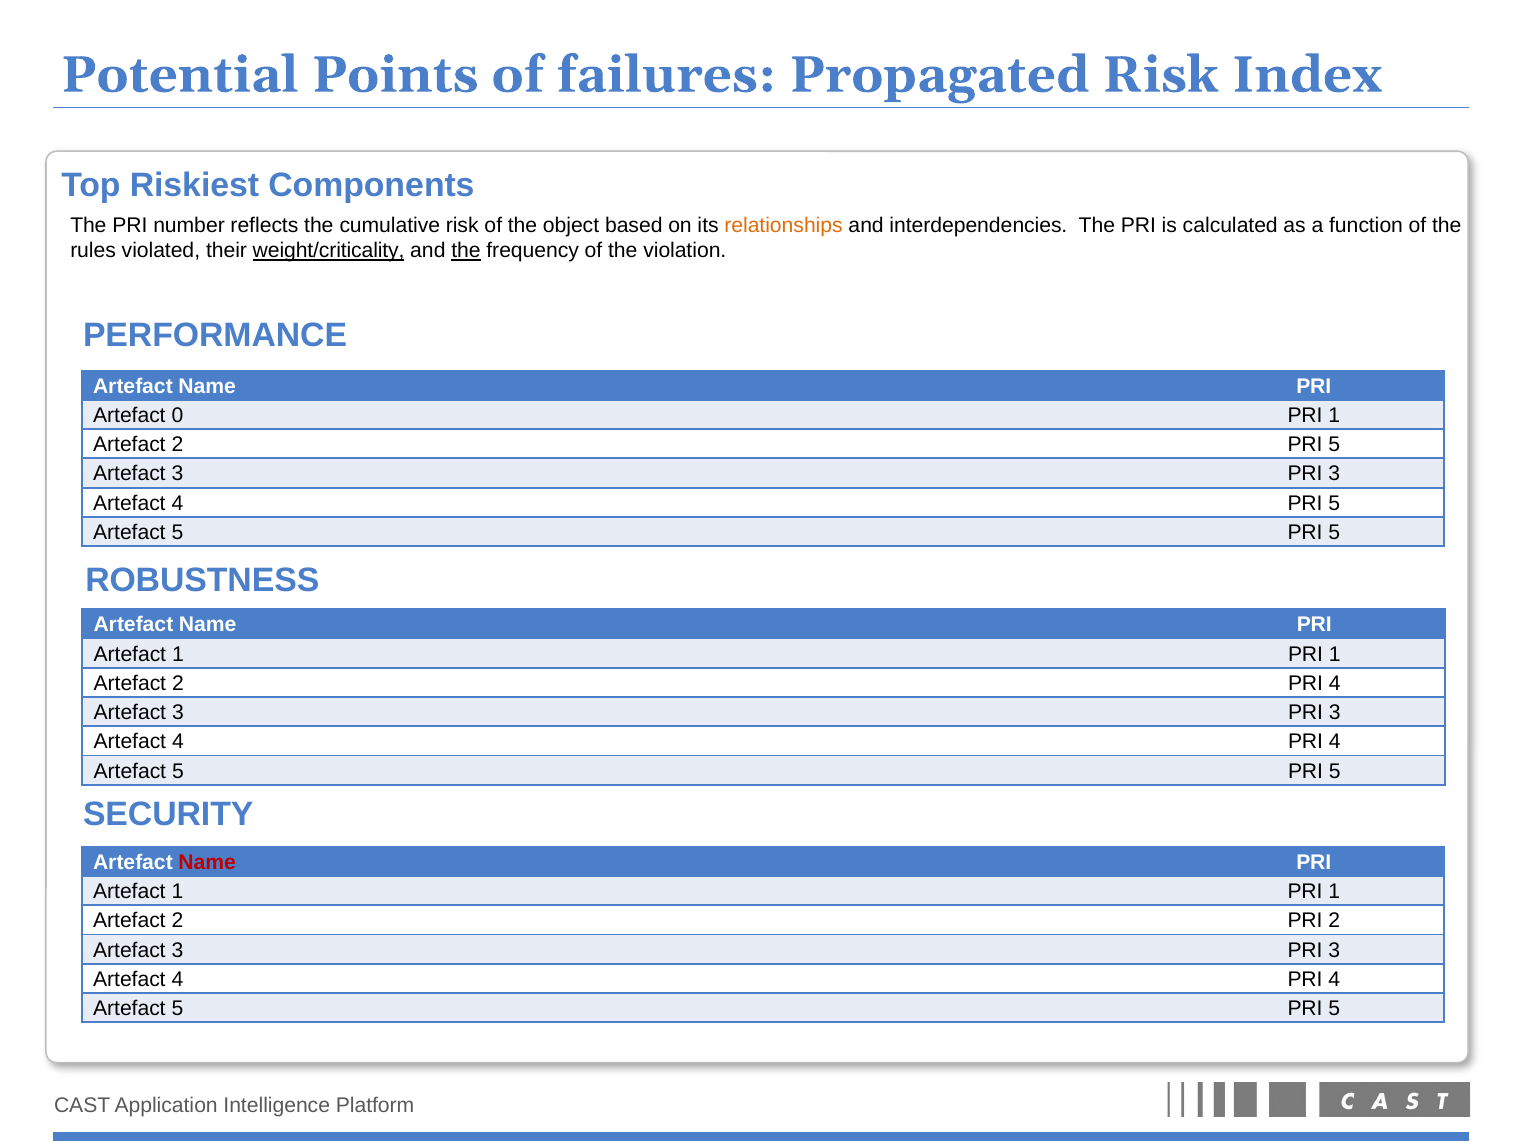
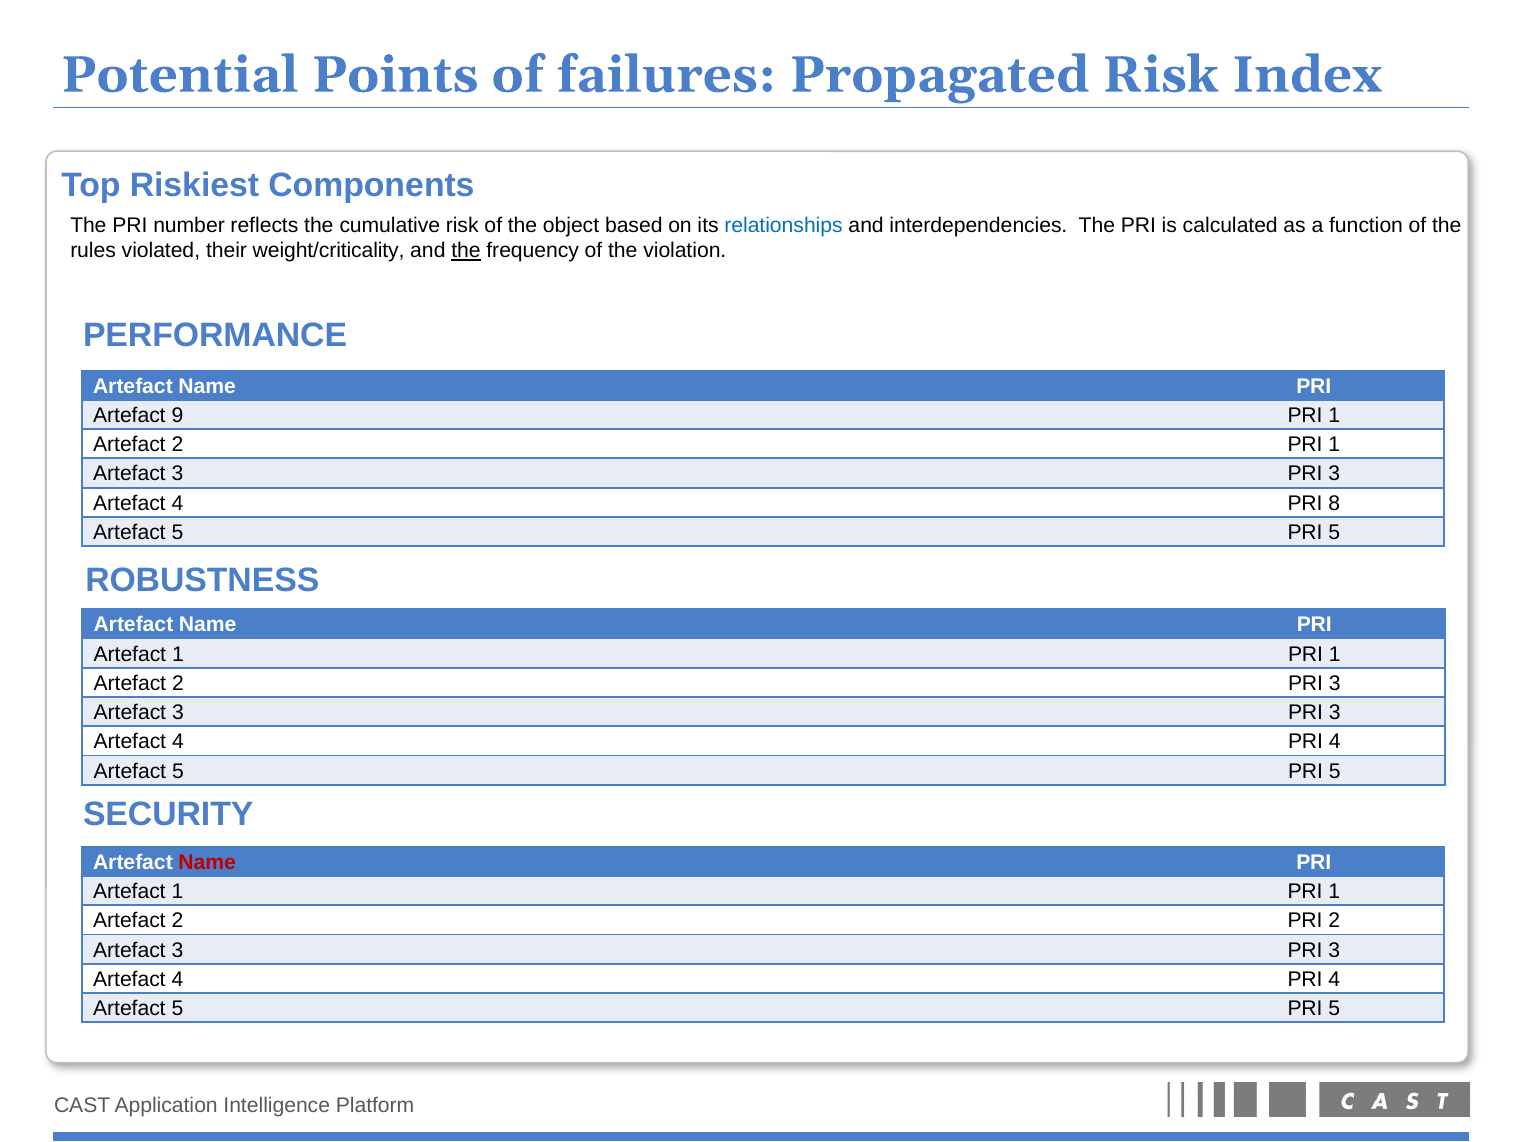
relationships colour: orange -> blue (784, 225)
weight/criticality underline: present -> none (329, 251)
0: 0 -> 9 (177, 415)
2 PRI 5: 5 -> 1 (1334, 445)
4 PRI 5: 5 -> 8 (1334, 503)
2 PRI 4: 4 -> 3 (1335, 683)
